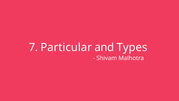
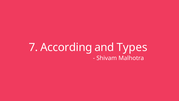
Particular: Particular -> According (66, 47)
